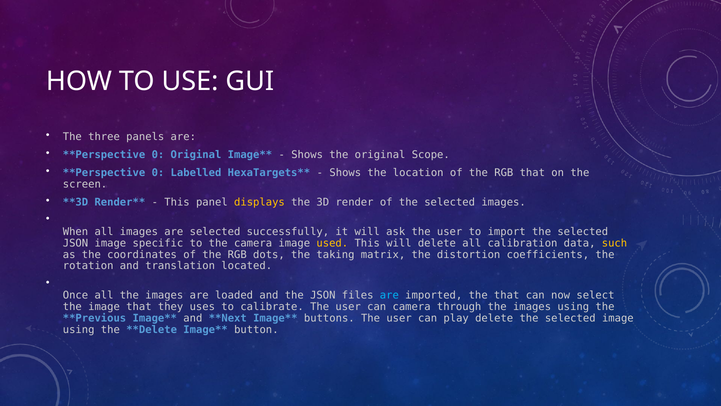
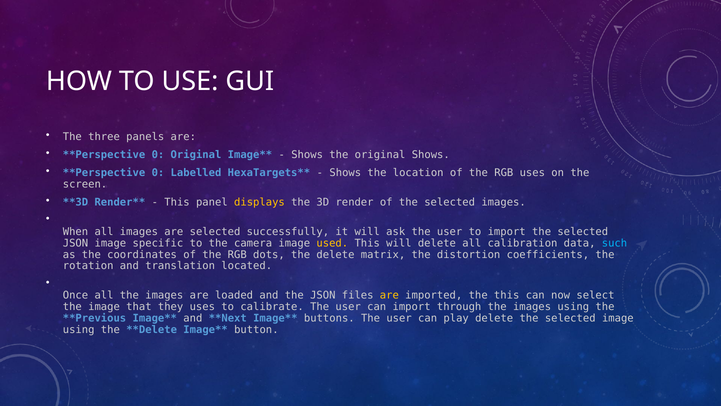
original Scope: Scope -> Shows (431, 155)
RGB that: that -> uses (532, 173)
such colour: yellow -> light blue (614, 243)
the taking: taking -> delete (335, 254)
are colour: light blue -> yellow (389, 295)
the that: that -> this (507, 295)
can camera: camera -> import (412, 307)
